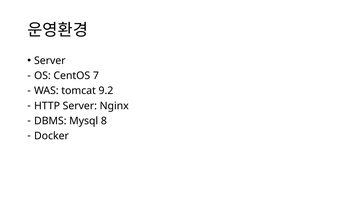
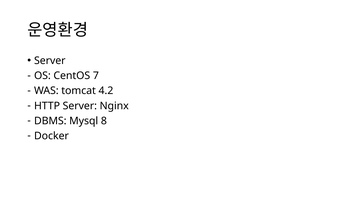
9.2: 9.2 -> 4.2 (106, 91)
